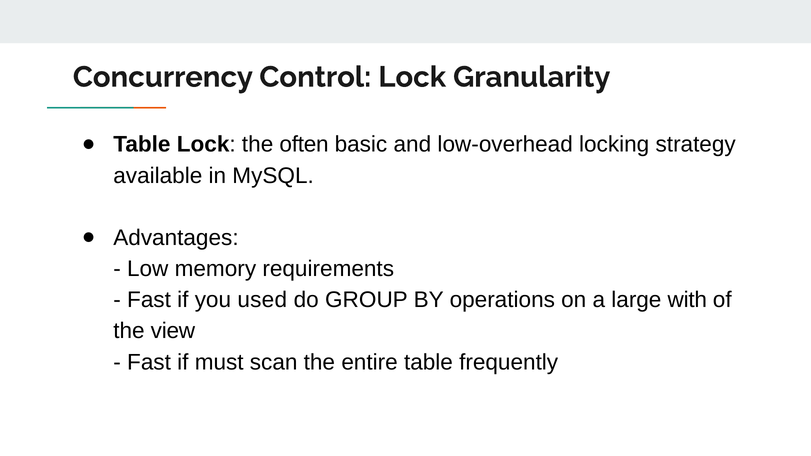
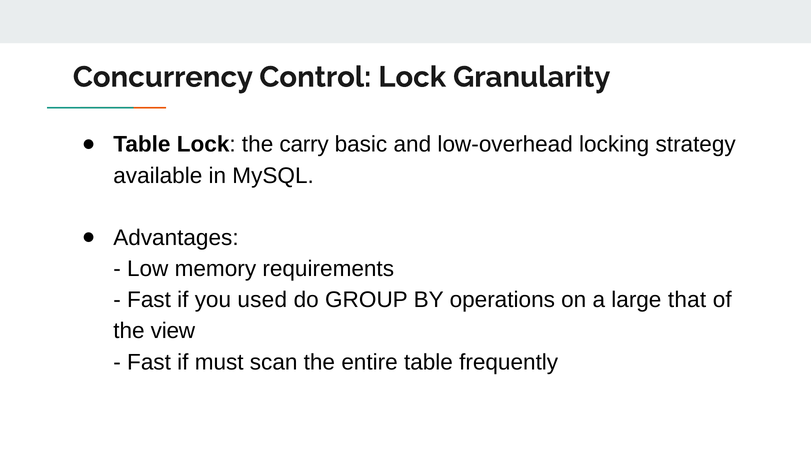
often: often -> carry (304, 145)
with: with -> that (687, 300)
